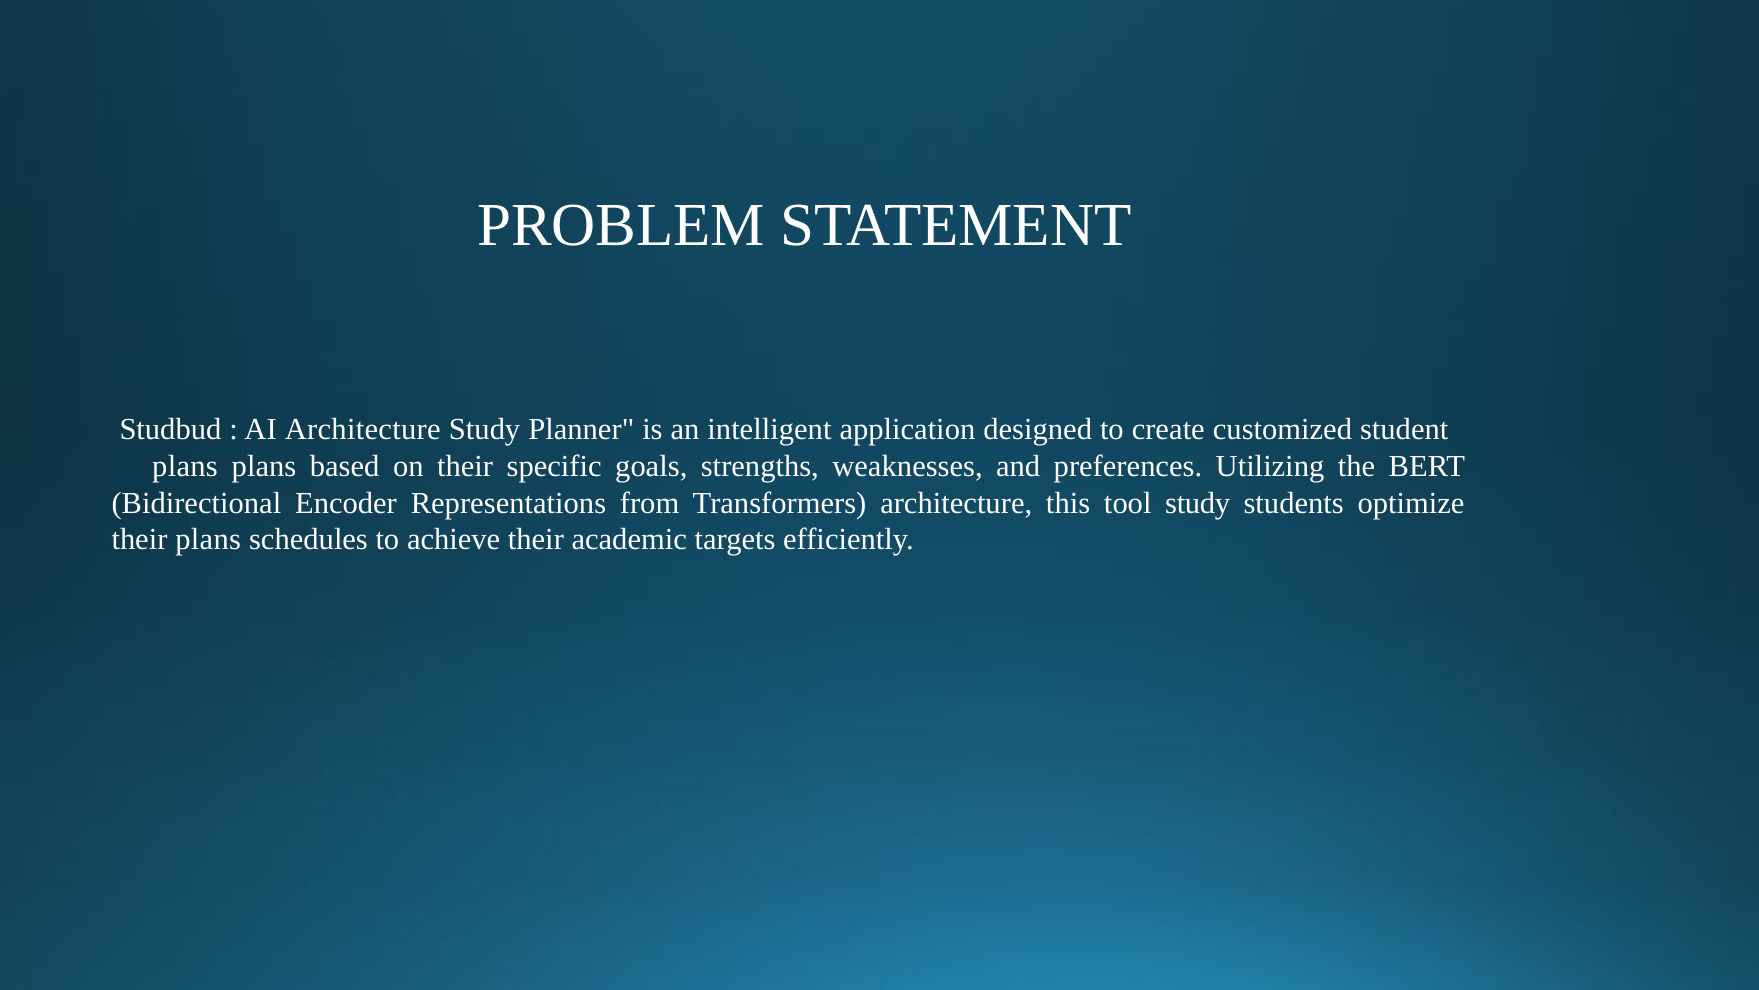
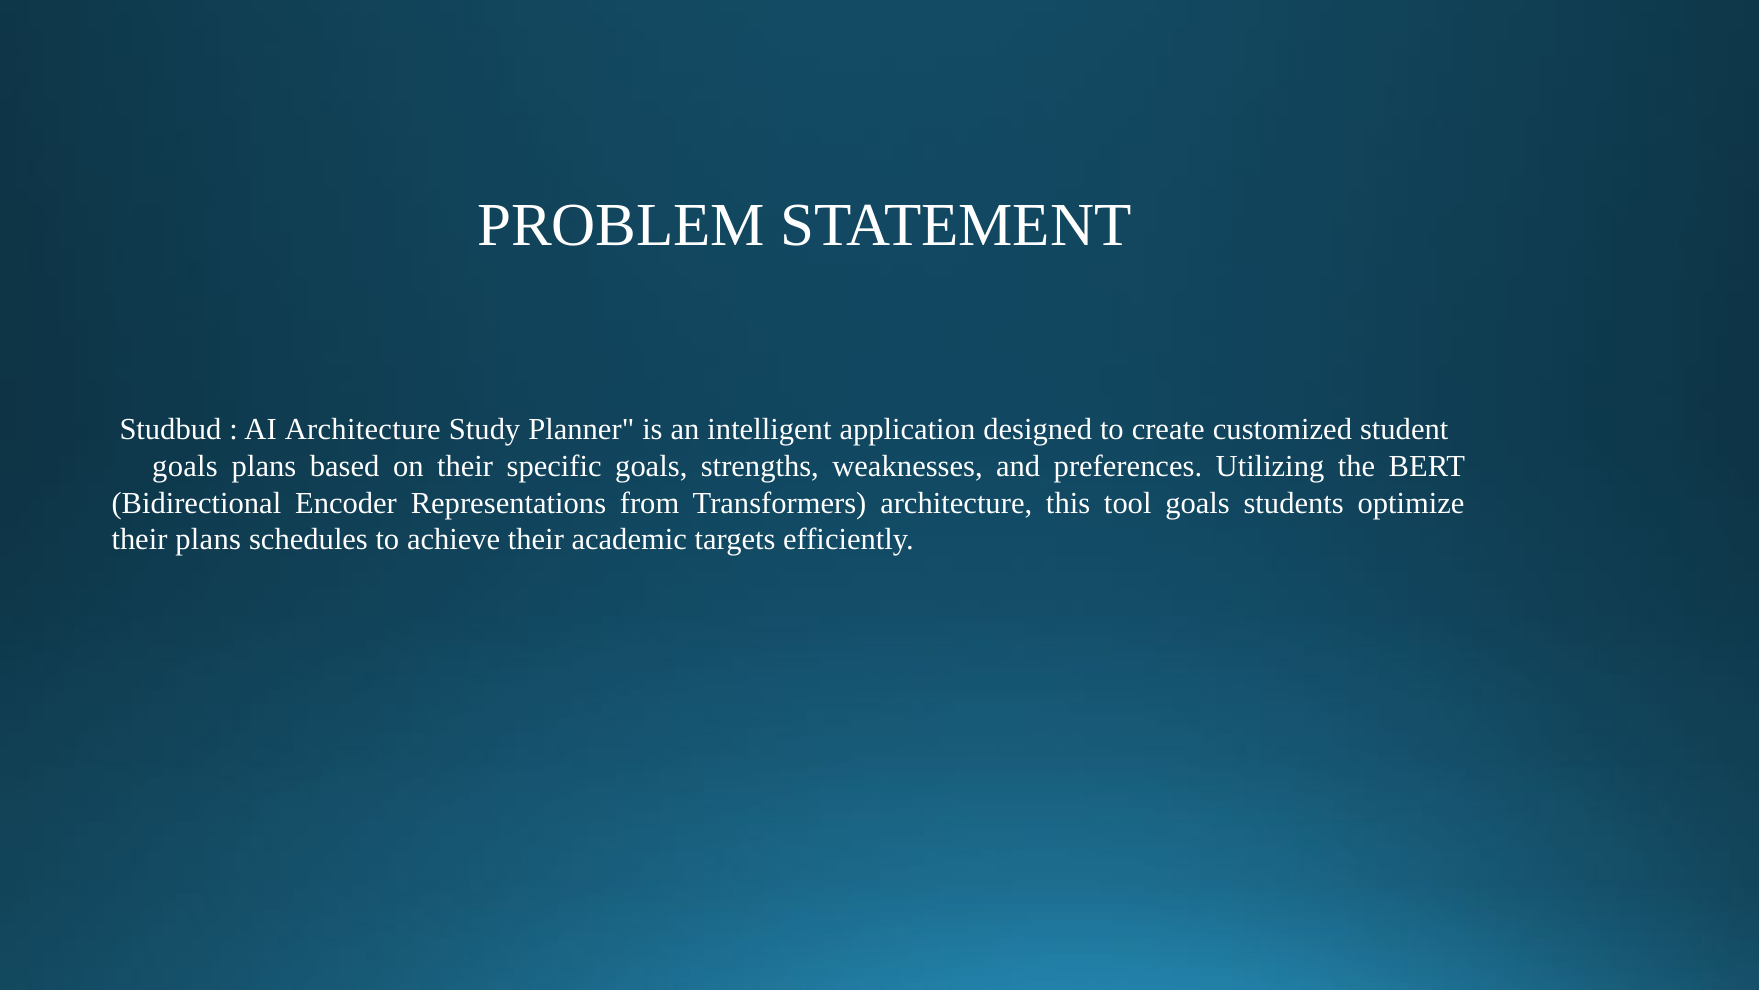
plans: plans -> goals (185, 466)
tool study: study -> goals (1198, 503)
